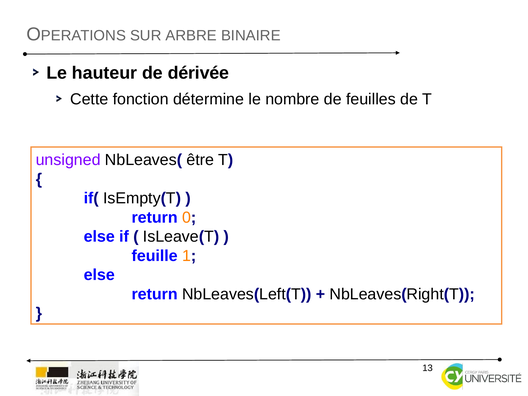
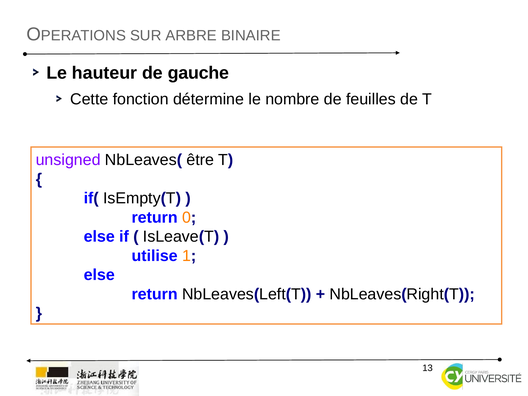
dérivée: dérivée -> gauche (198, 73)
feuille: feuille -> utilise (155, 256)
